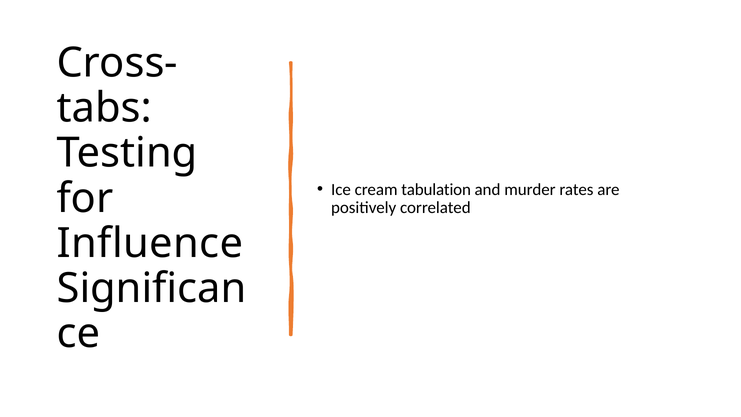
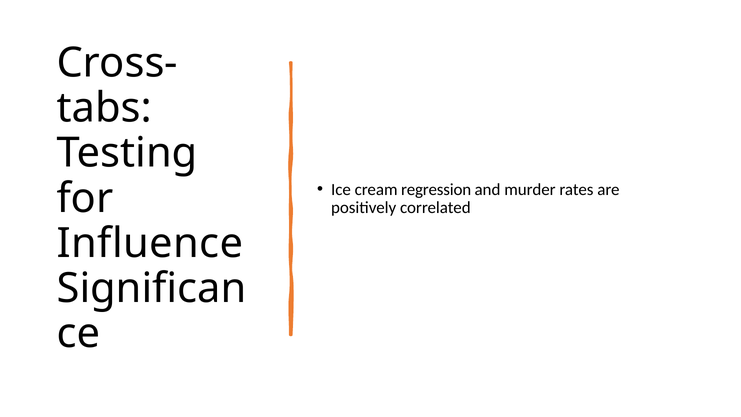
tabulation: tabulation -> regression (436, 189)
